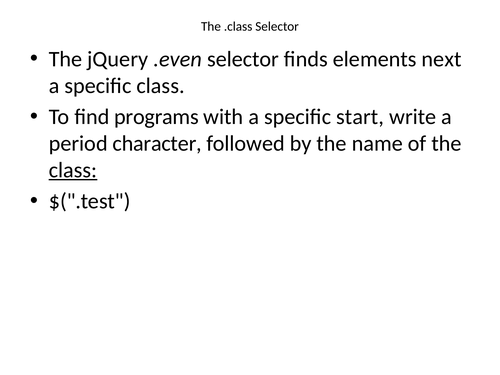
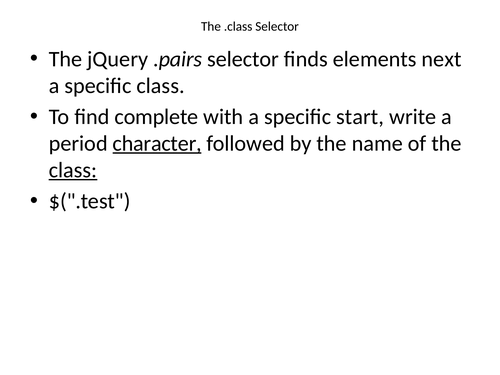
.even: .even -> .pairs (178, 59)
programs: programs -> complete (156, 117)
character underline: none -> present (157, 144)
